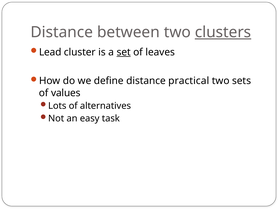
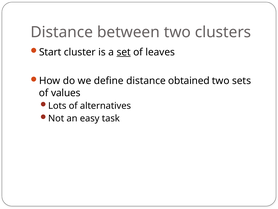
clusters underline: present -> none (223, 32)
Lead: Lead -> Start (50, 52)
practical: practical -> obtained (189, 81)
